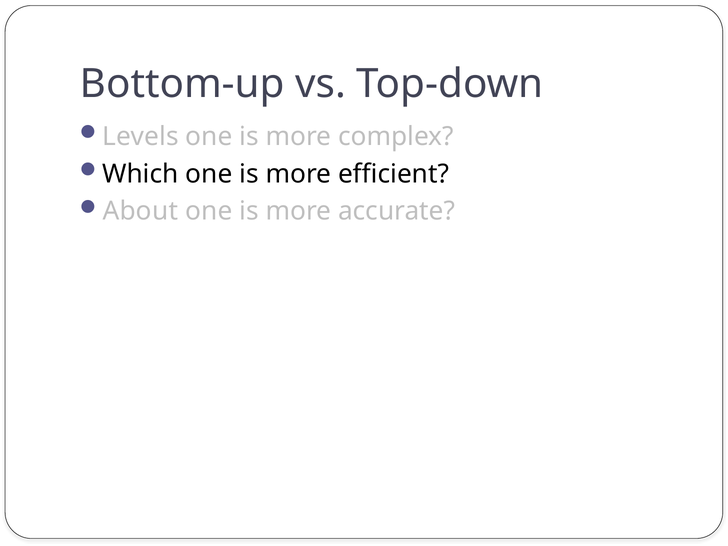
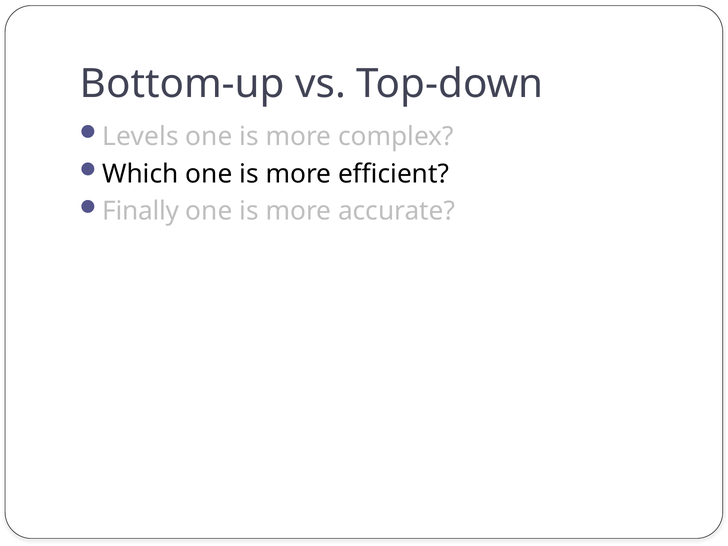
About: About -> Finally (141, 211)
